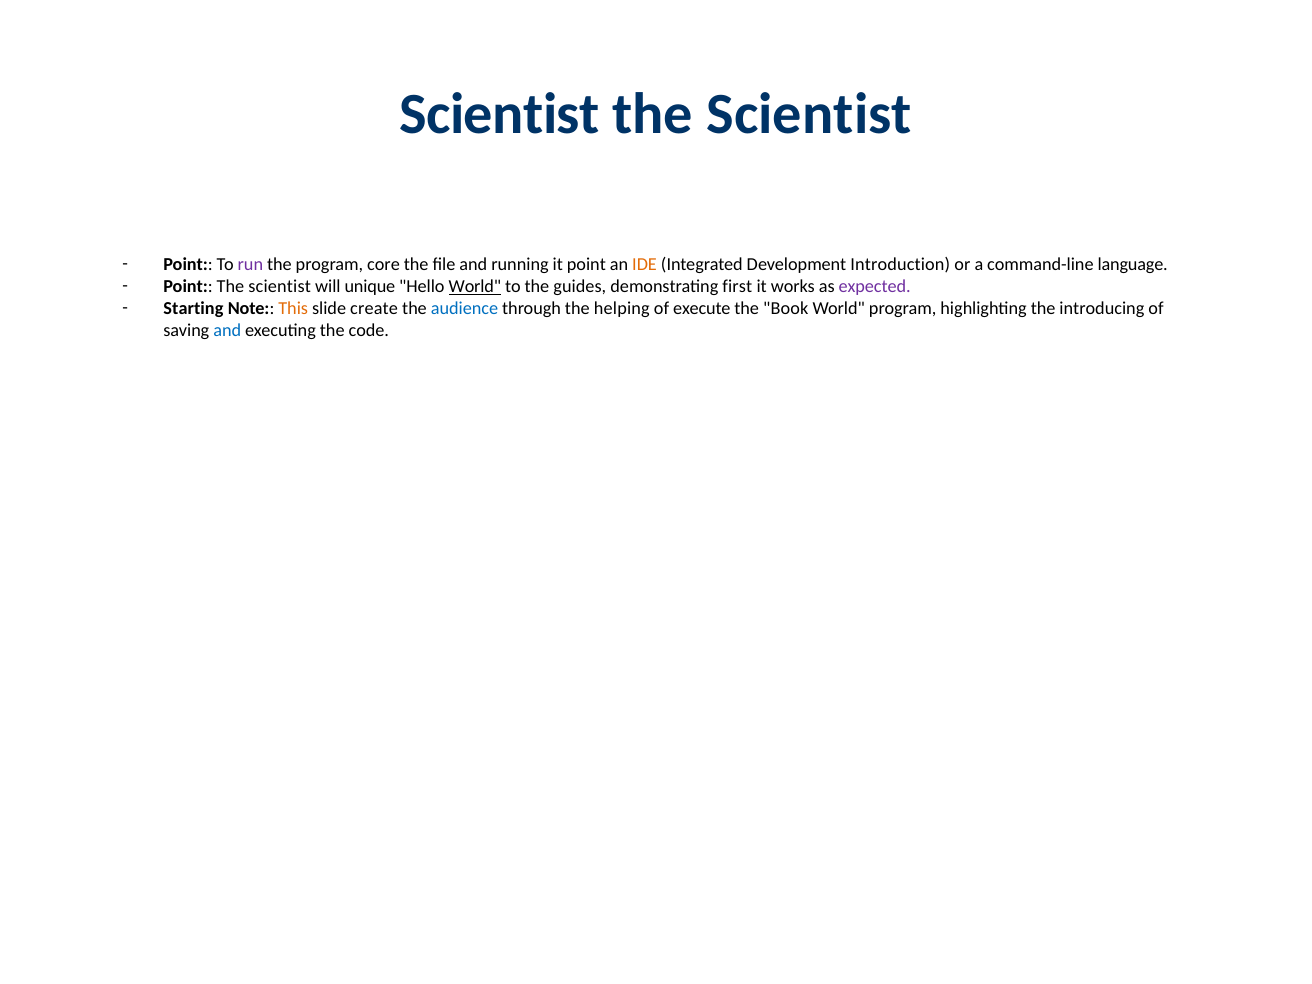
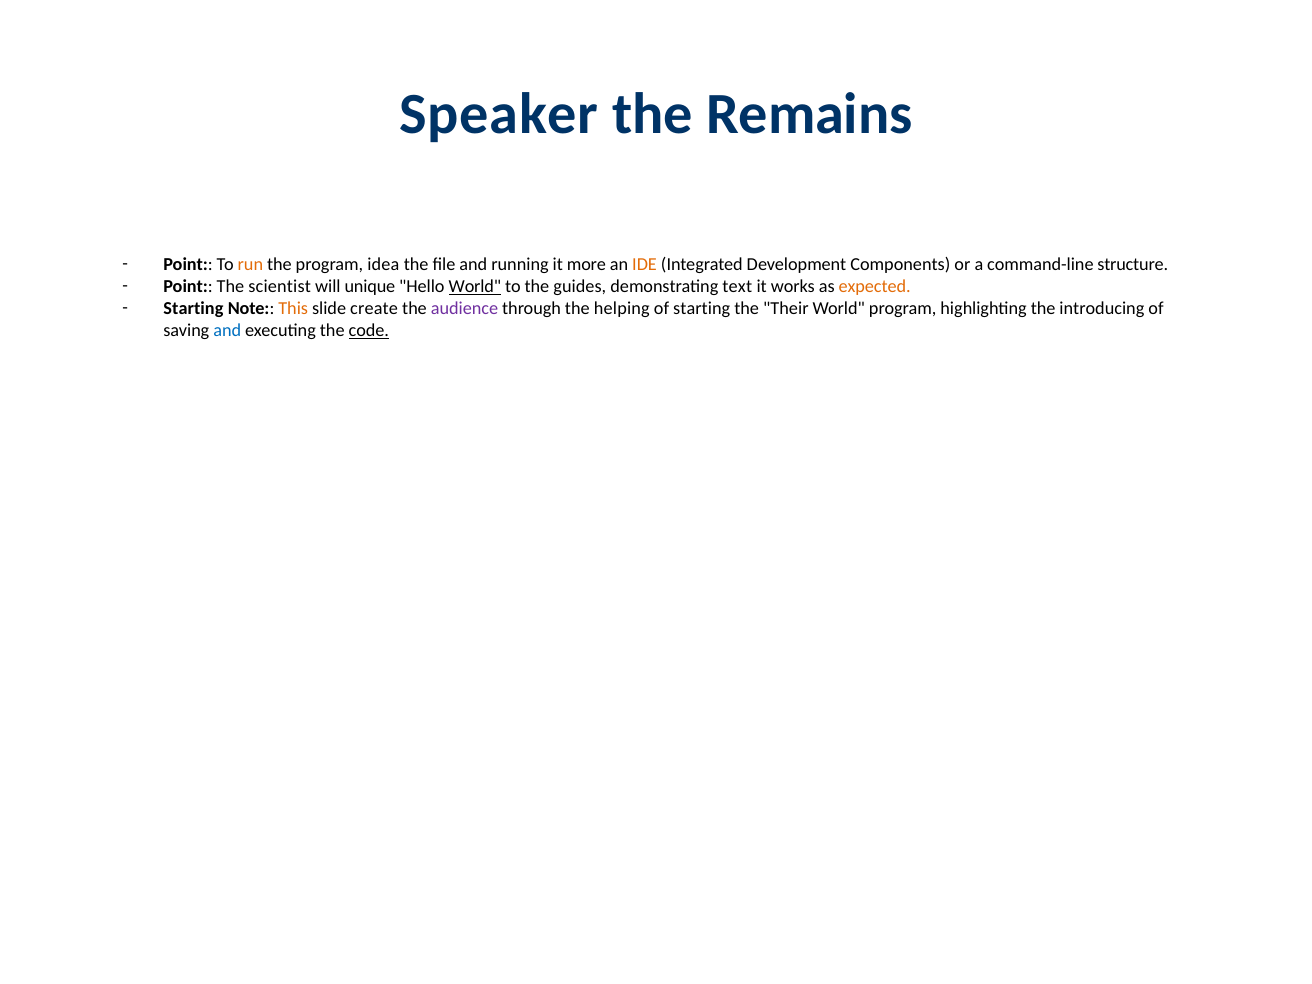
Scientist: Scientist -> Speaker (499, 114)
Scientist: Scientist -> Remains (809, 114)
run colour: purple -> orange (250, 265)
core: core -> idea (383, 265)
it point: point -> more (586, 265)
Introduction: Introduction -> Components (900, 265)
language: language -> structure (1133, 265)
first: first -> text (737, 287)
expected colour: purple -> orange (875, 287)
audience colour: blue -> purple (464, 309)
of execute: execute -> starting (702, 309)
Book: Book -> Their (786, 309)
code underline: none -> present (369, 330)
